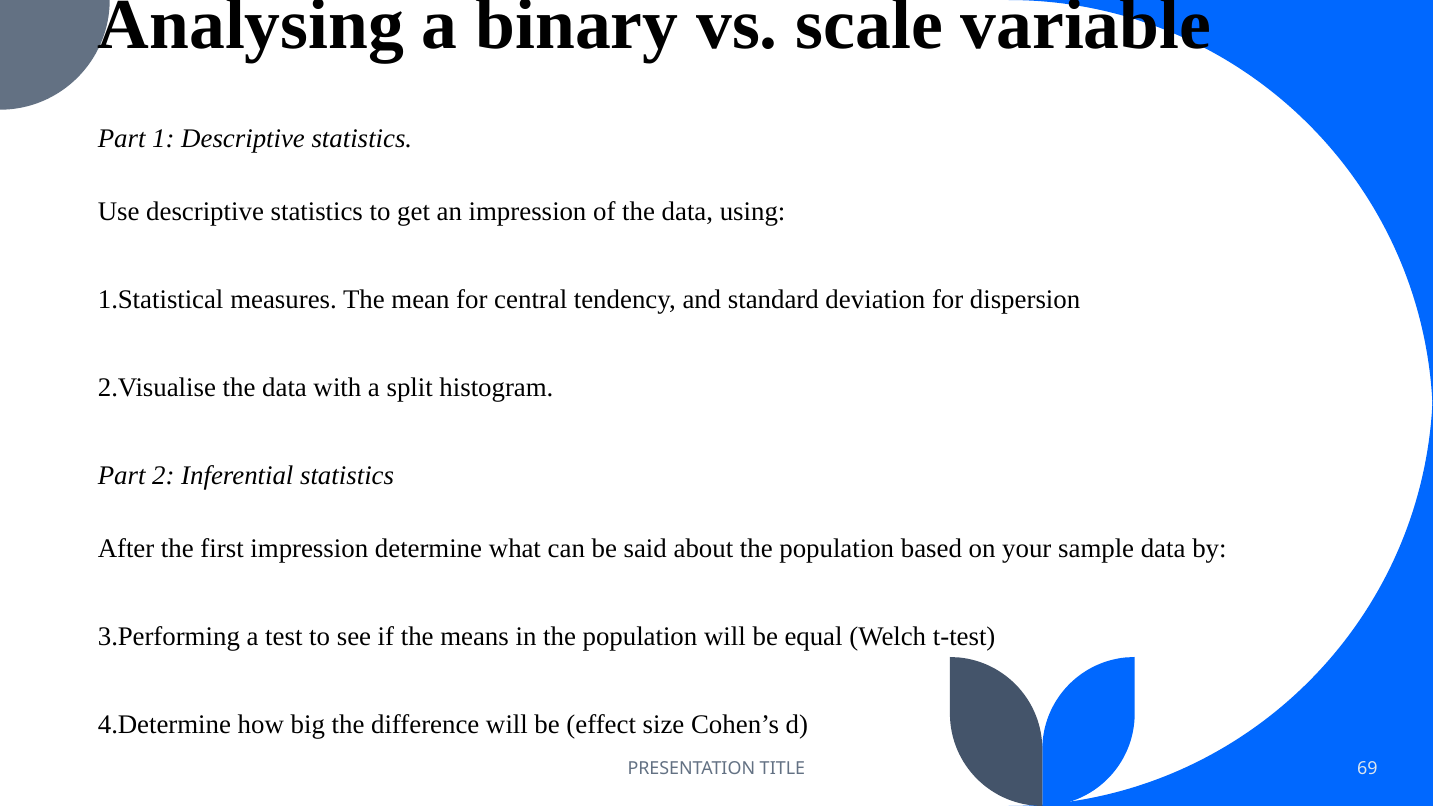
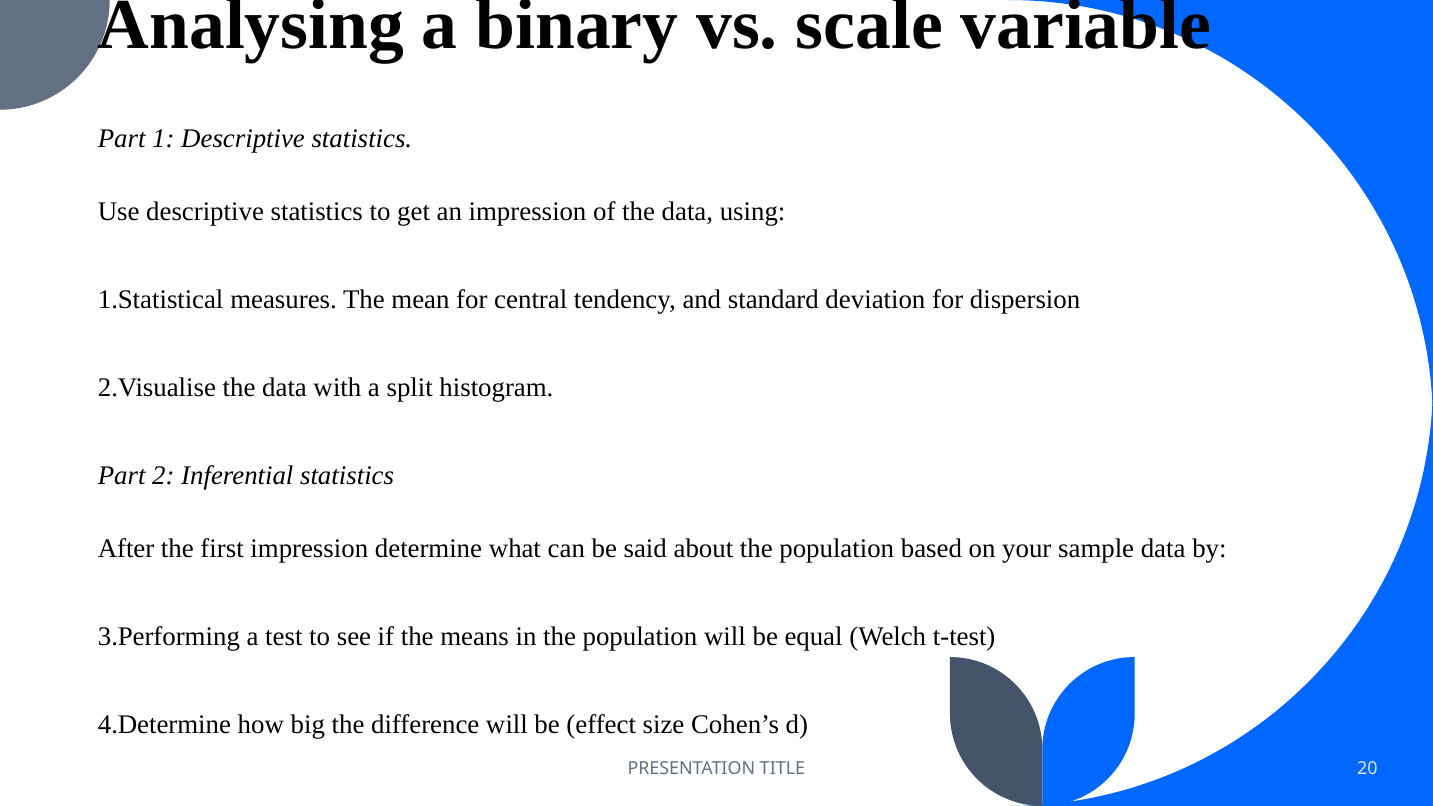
69: 69 -> 20 (1367, 768)
